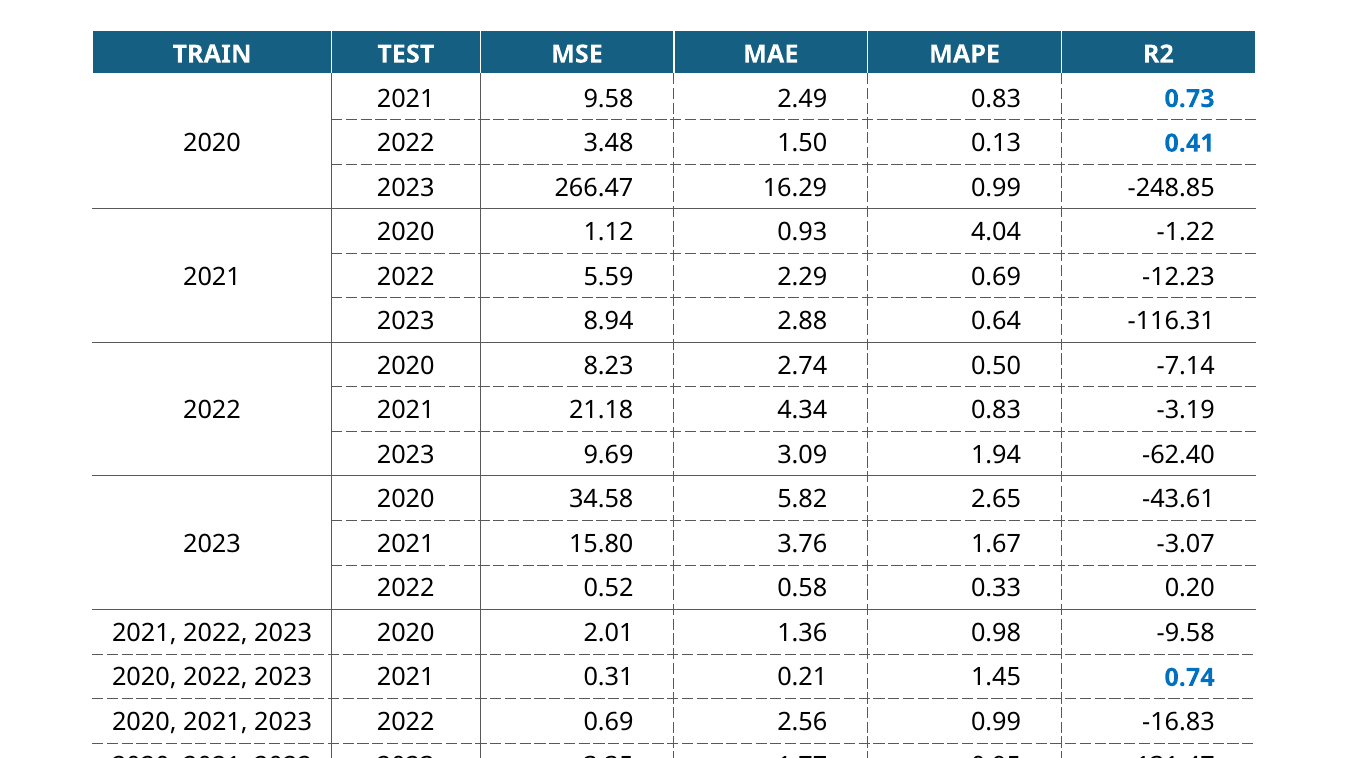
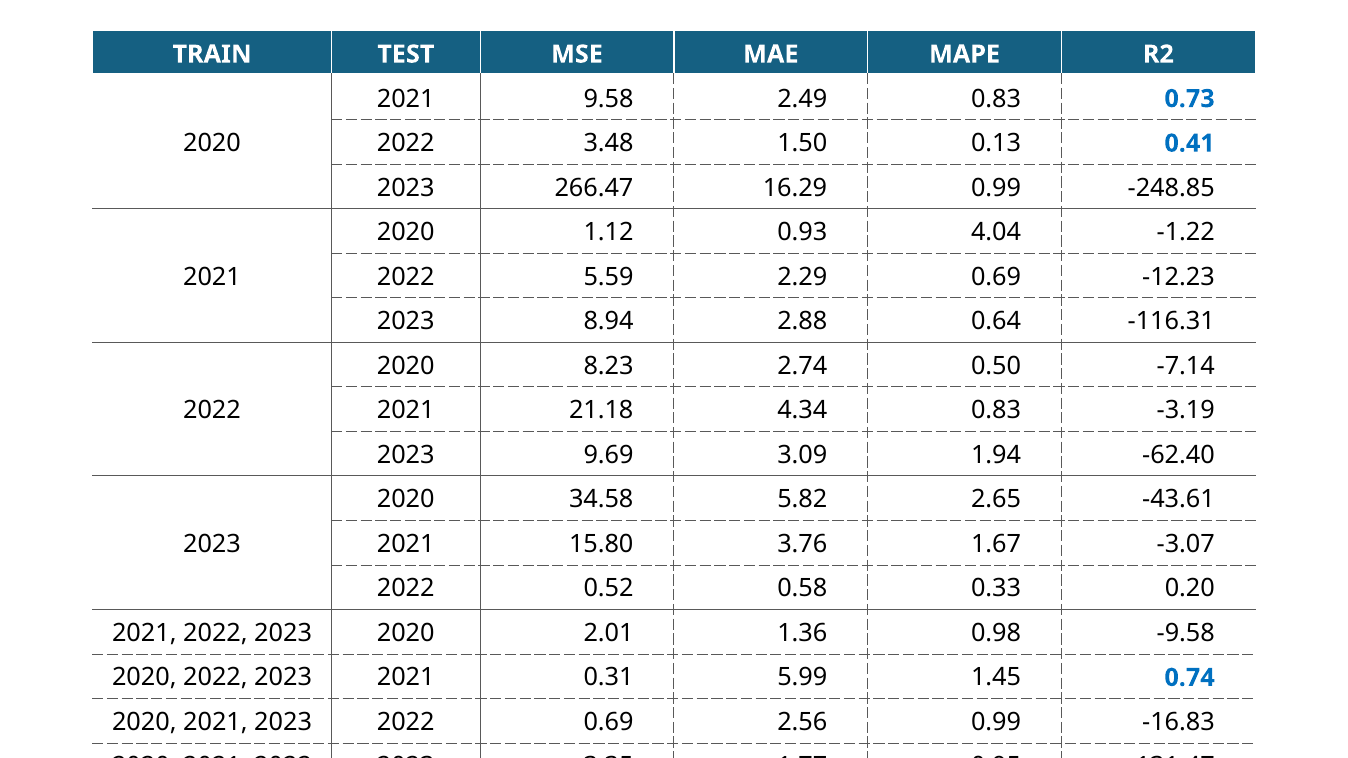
0.21: 0.21 -> 5.99 (802, 678)
